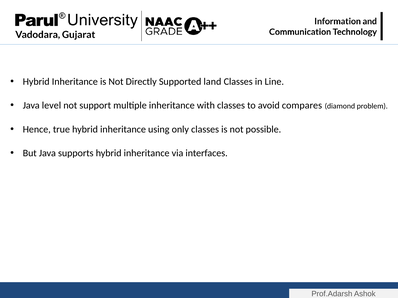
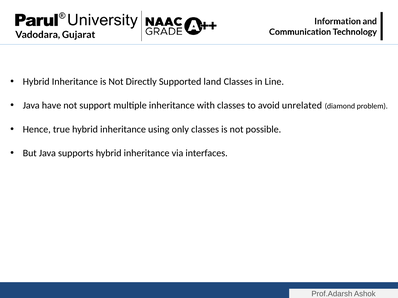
level: level -> have (52, 106)
compares: compares -> unrelated (302, 106)
